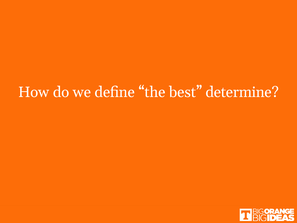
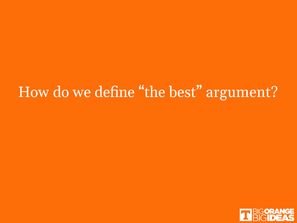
determine: determine -> argument (242, 92)
